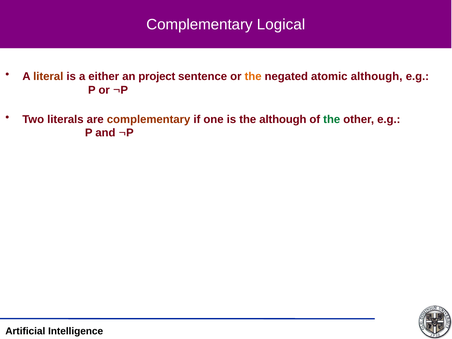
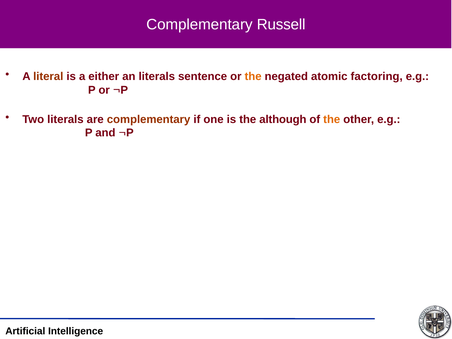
Logical: Logical -> Russell (281, 25)
an project: project -> literals (157, 76)
atomic although: although -> factoring (377, 76)
the colour: green -> orange (332, 119)
